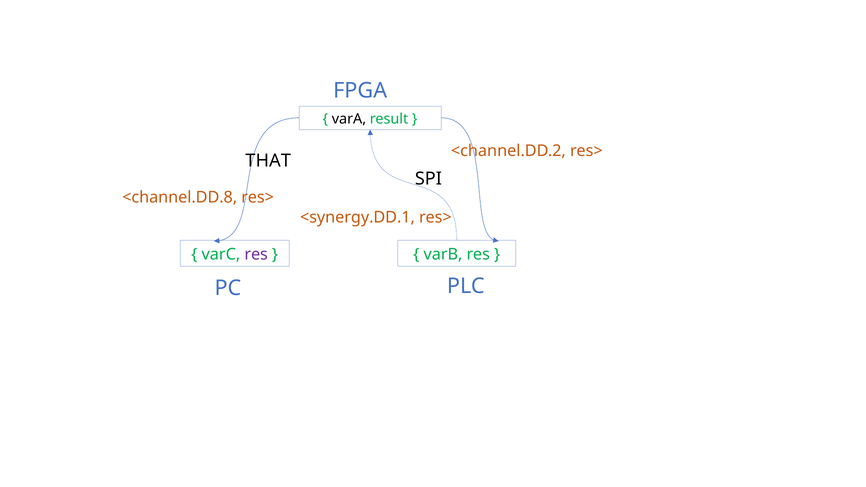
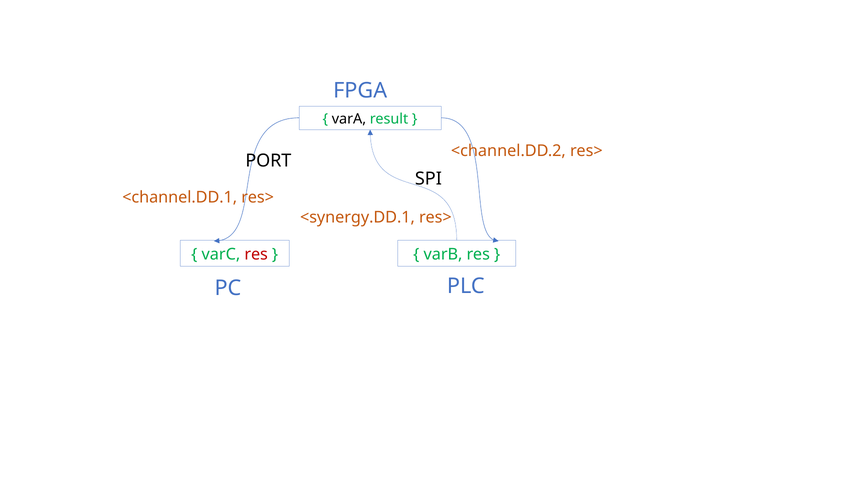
THAT: THAT -> PORT (268, 161)
<channel.DD.8: <channel.DD.8 -> <channel.DD.1 (180, 197)
res colour: purple -> red (256, 254)
